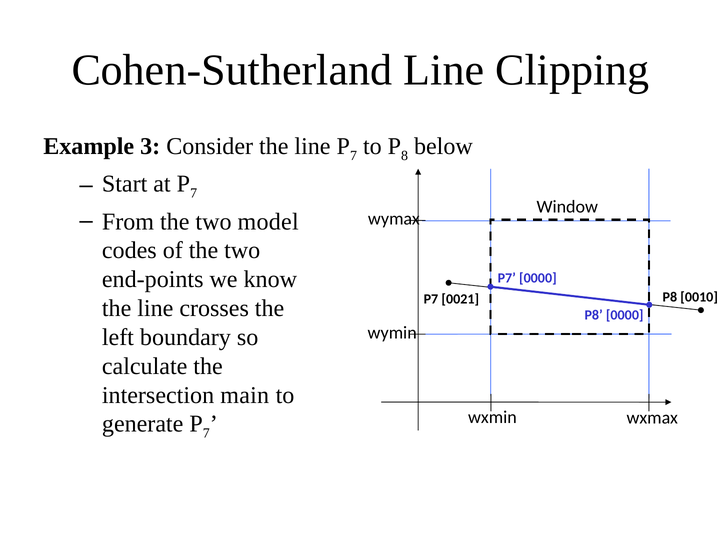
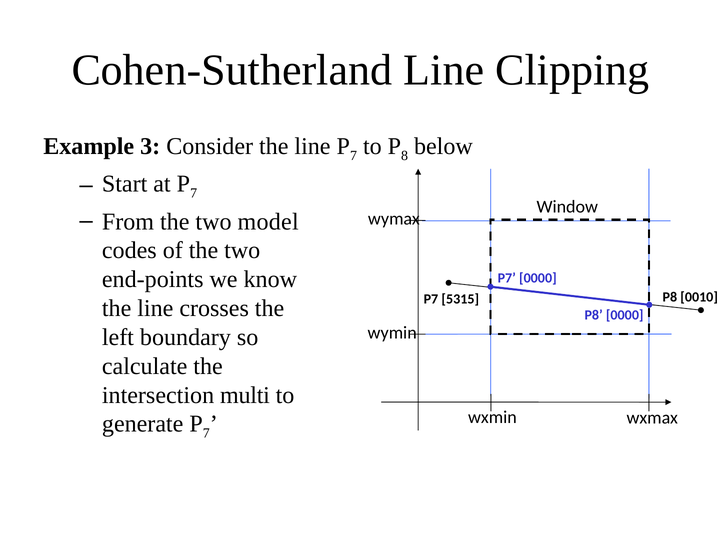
0021: 0021 -> 5315 (460, 299)
main: main -> multi (245, 395)
